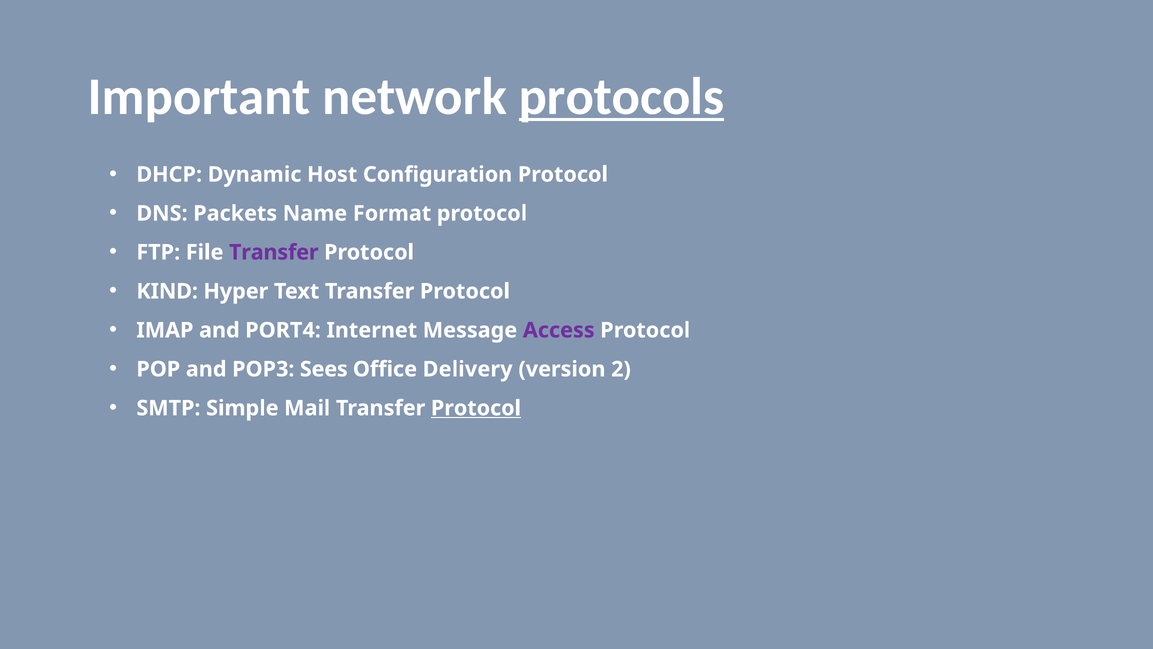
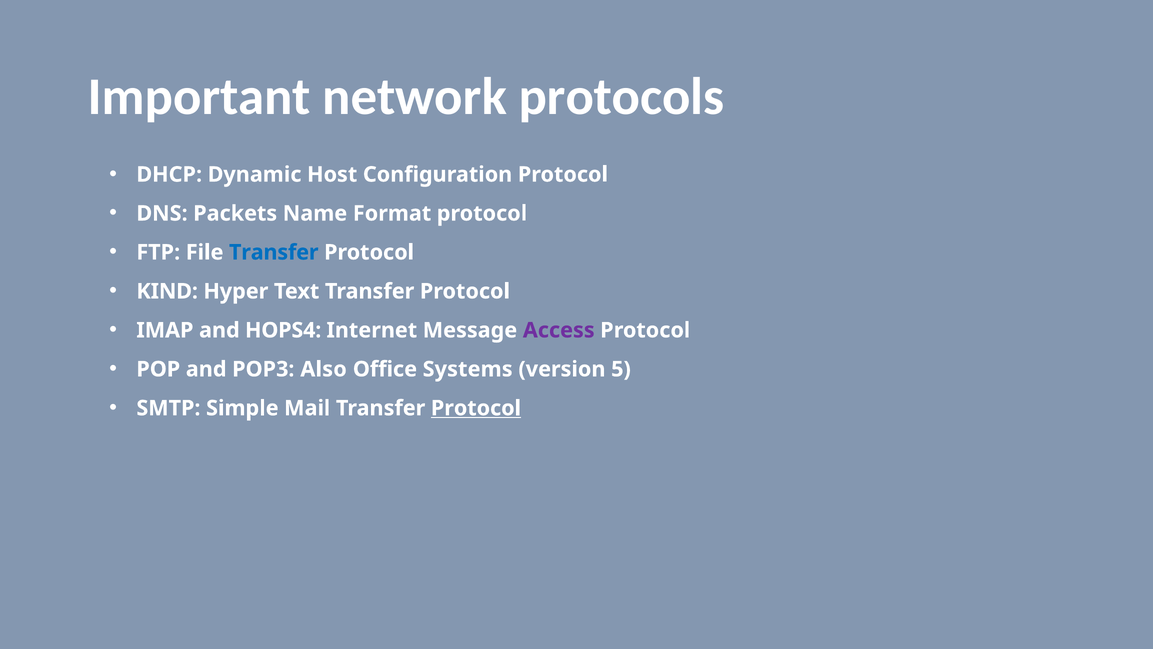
protocols underline: present -> none (622, 97)
Transfer colour: purple -> blue (274, 252)
PORT4: PORT4 -> HOPS4 (283, 330)
Sees: Sees -> Also (324, 369)
Delivery: Delivery -> Systems (468, 369)
2: 2 -> 5 (621, 369)
